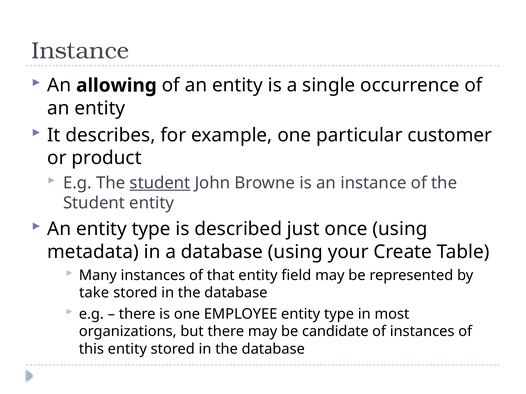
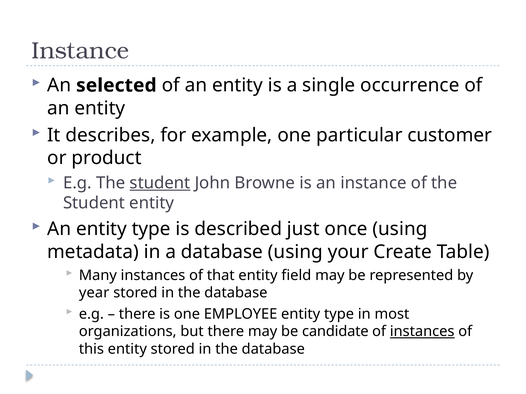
allowing: allowing -> selected (116, 85)
take: take -> year (94, 293)
instances underline: none -> present (422, 332)
